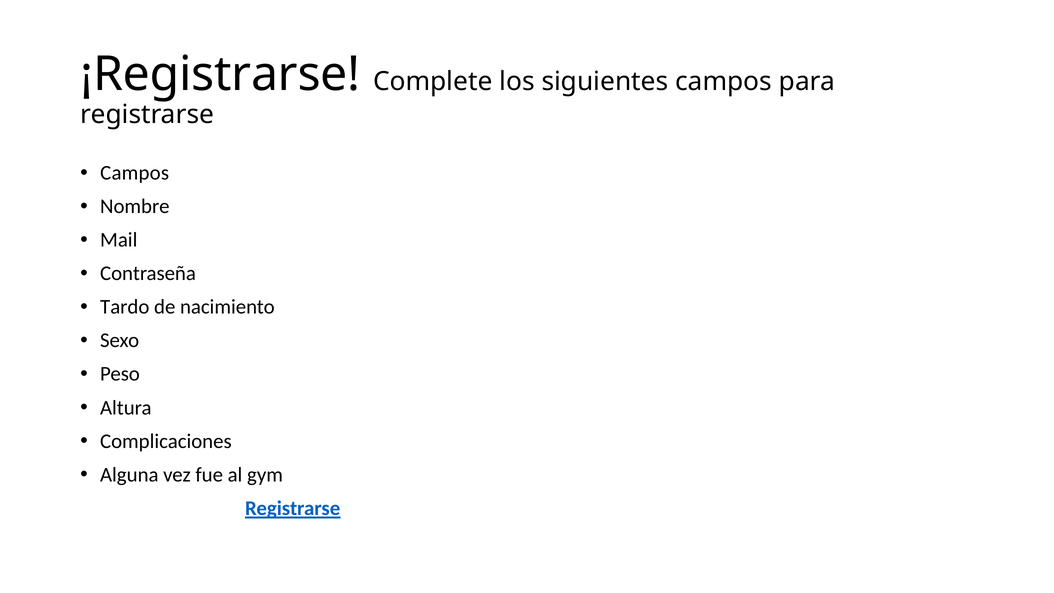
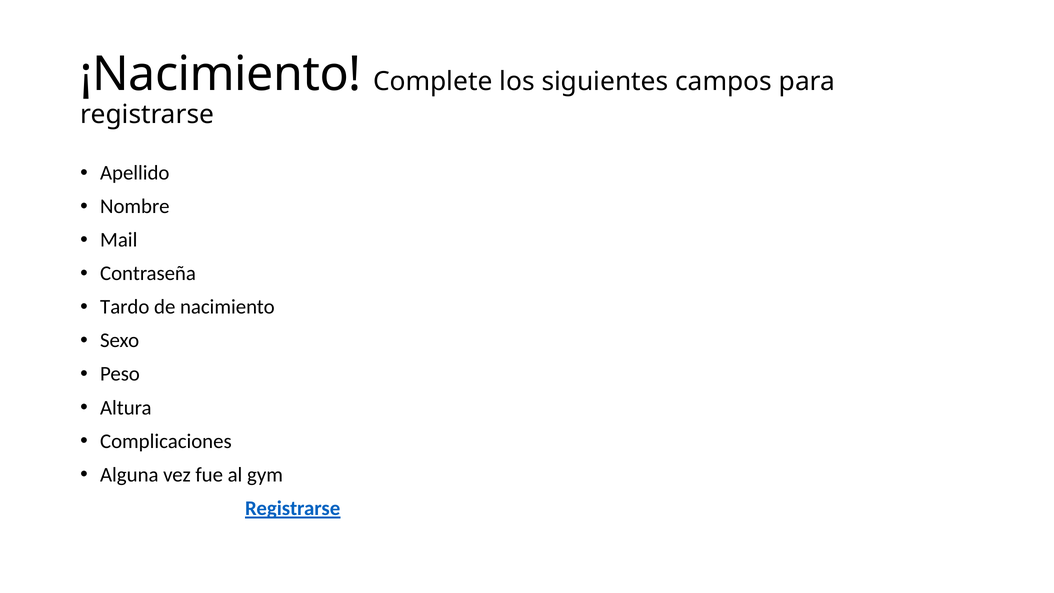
¡Registrarse: ¡Registrarse -> ¡Nacimiento (221, 74)
Campos: Campos -> Apellido (135, 173)
